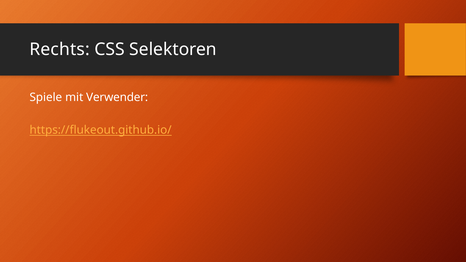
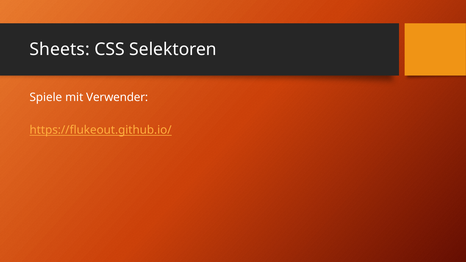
Rechts: Rechts -> Sheets (60, 49)
